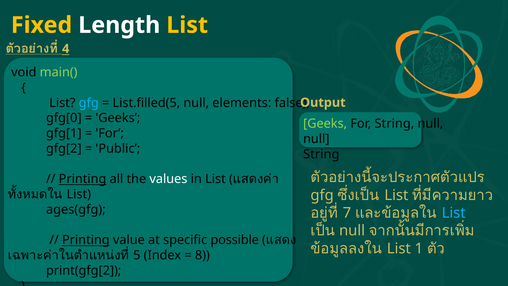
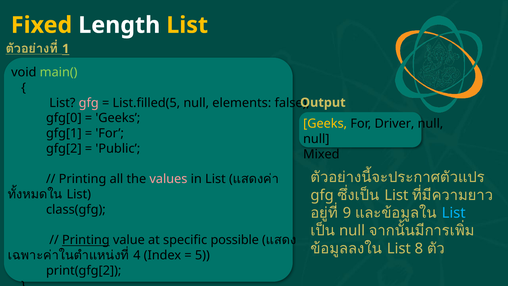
4: 4 -> 1 (66, 49)
gfg colour: light blue -> pink (89, 103)
Geeks colour: light green -> yellow (325, 124)
For String: String -> Driver (394, 124)
String: String -> Mixed (321, 154)
Printing underline: present -> none (83, 179)
values colour: white -> pink (168, 179)
ages(gfg: ages(gfg -> class(gfg (76, 209)
7: 7 -> 9 (347, 213)
1: 1 -> 8 (419, 248)
5: 5 -> 4 (137, 255)
8: 8 -> 5 (202, 255)
